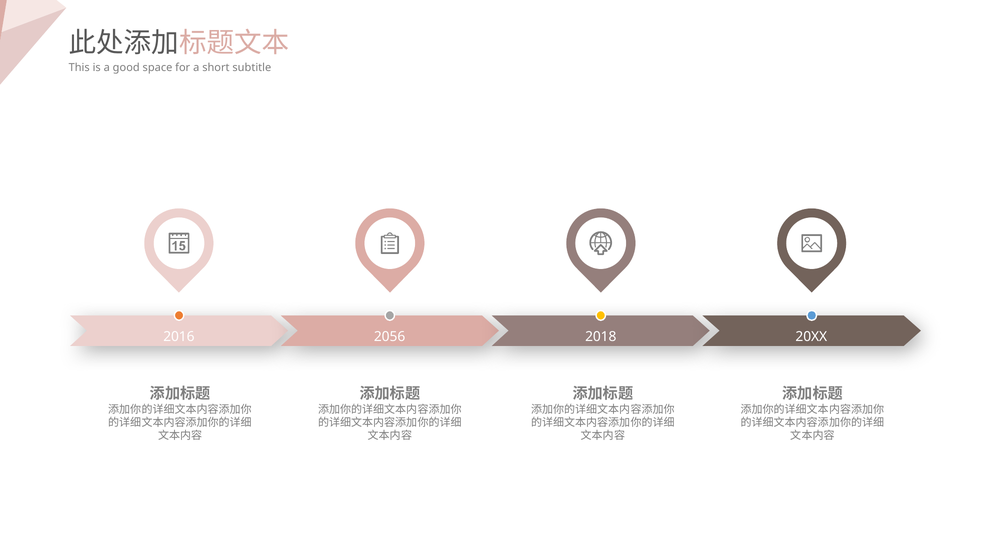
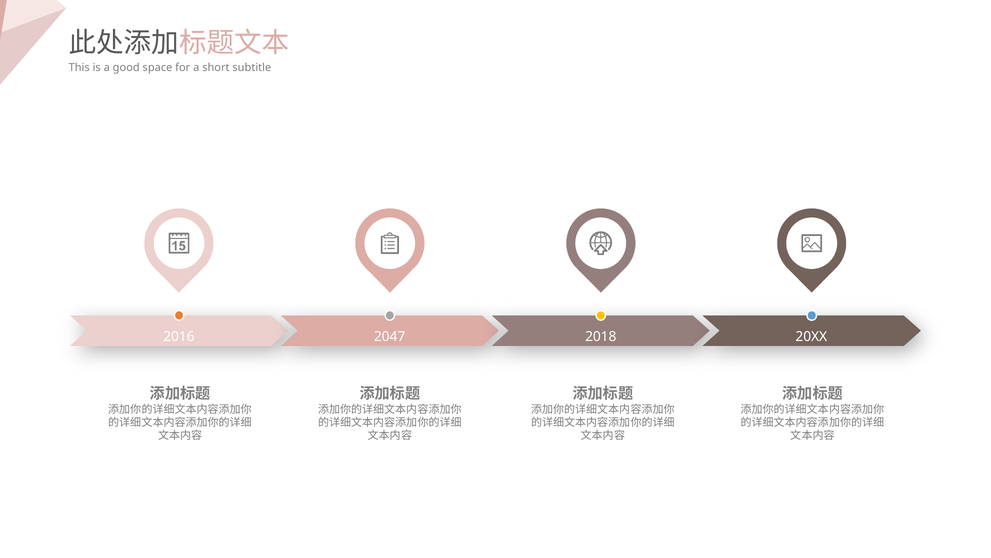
2056: 2056 -> 2047 (390, 336)
